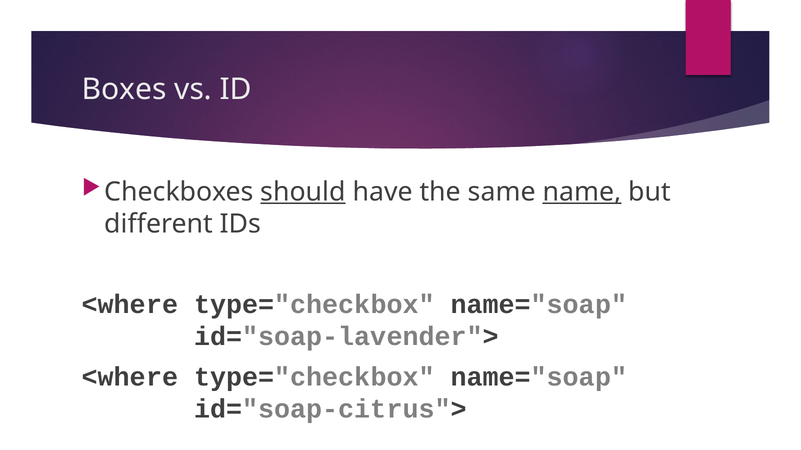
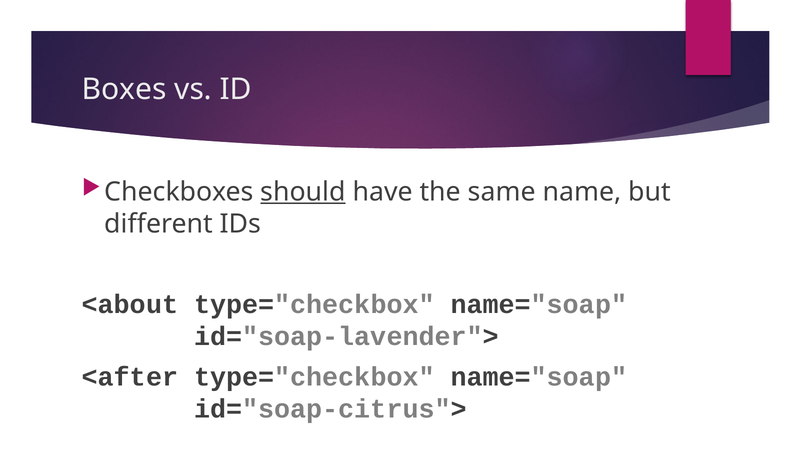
name underline: present -> none (582, 192)
<where: <where -> <about (130, 305)
<where: <where -> <after (130, 377)
